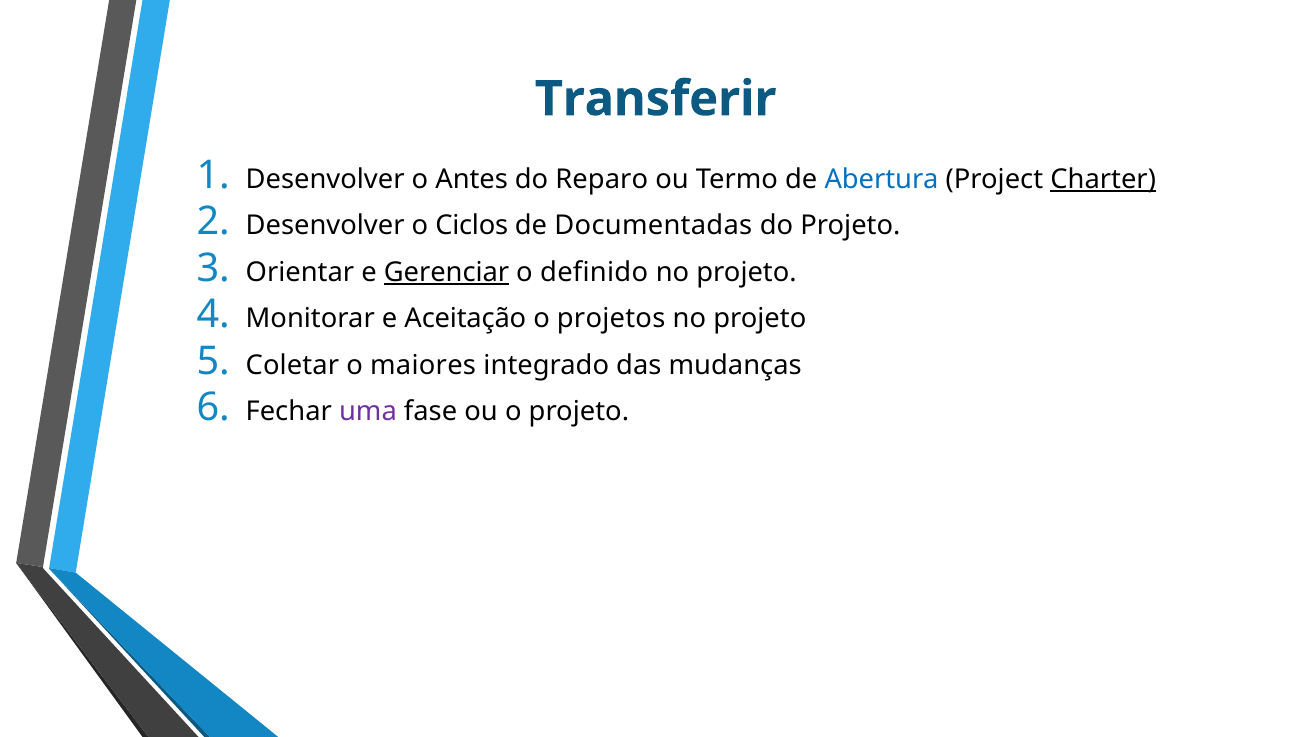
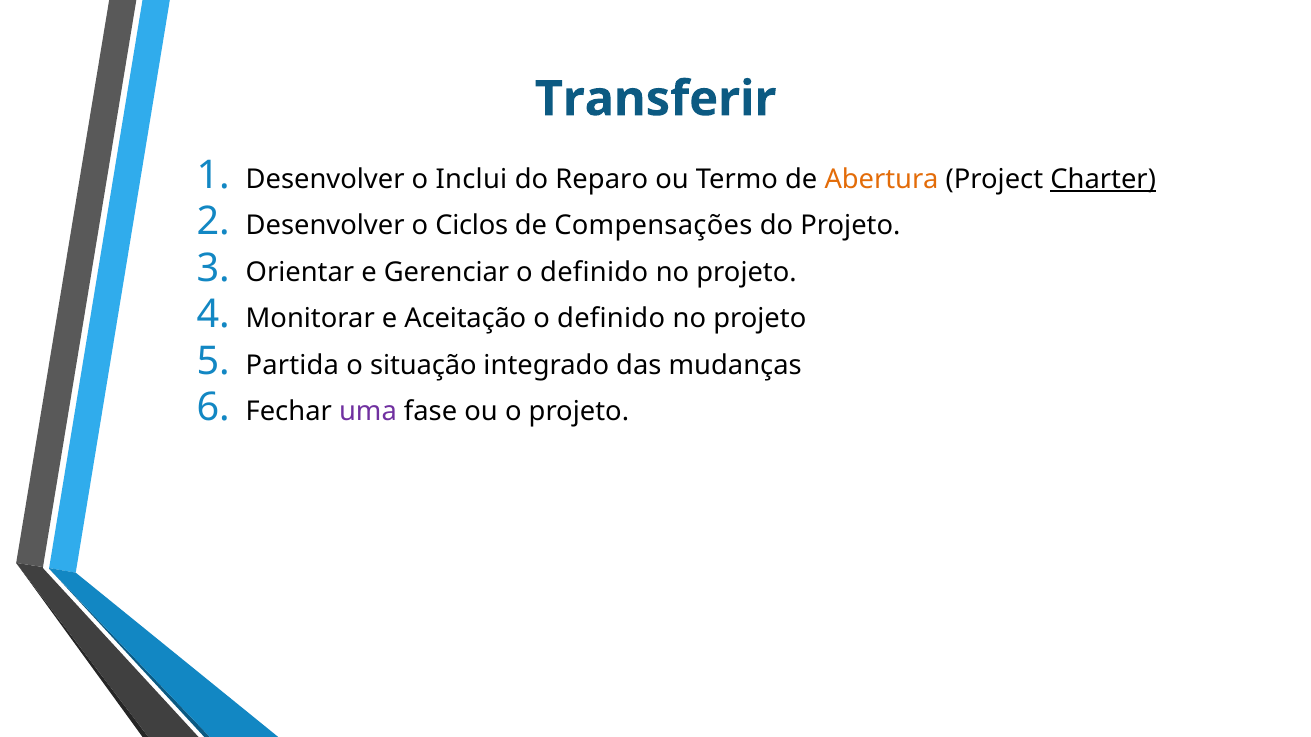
Antes: Antes -> Inclui (471, 179)
Abertura colour: blue -> orange (882, 179)
Documentadas: Documentadas -> Compensações (653, 226)
Gerenciar underline: present -> none (447, 272)
projetos: projetos -> definido (611, 319)
Coletar: Coletar -> Partida (292, 365)
maiores: maiores -> situação (423, 365)
